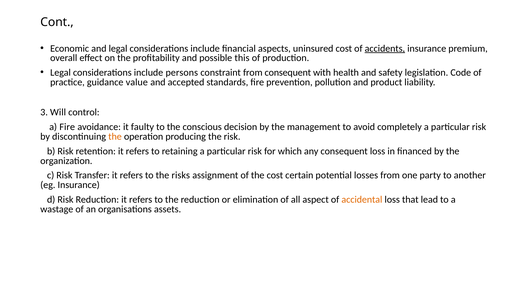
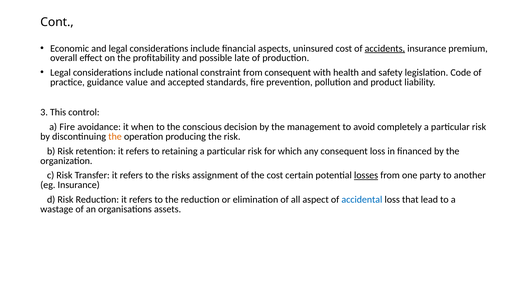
this: this -> late (242, 58)
persons: persons -> national (182, 73)
Will: Will -> This (58, 113)
faulty: faulty -> when (142, 127)
losses underline: none -> present (366, 176)
accidental colour: orange -> blue (362, 200)
